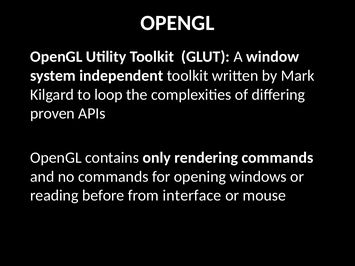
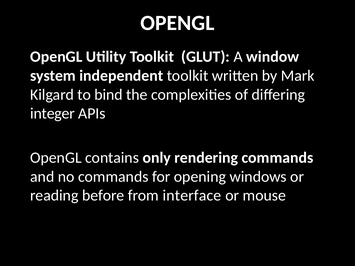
loop: loop -> bind (109, 95)
proven: proven -> integer (52, 114)
